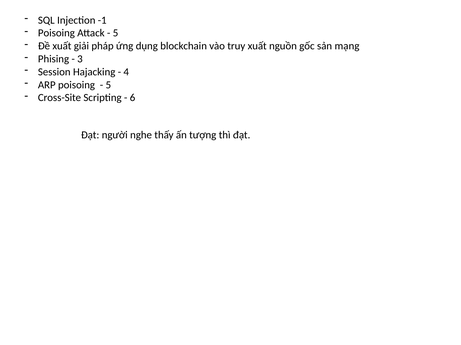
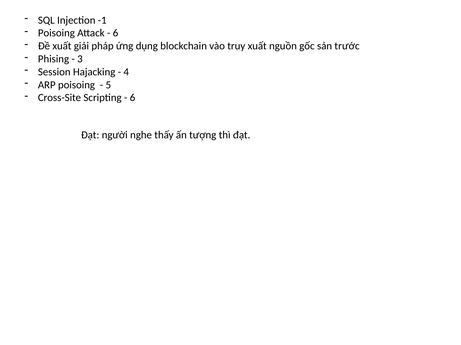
5: 5 -> 6 (116, 33)
mạng: mạng -> trước (347, 46)
